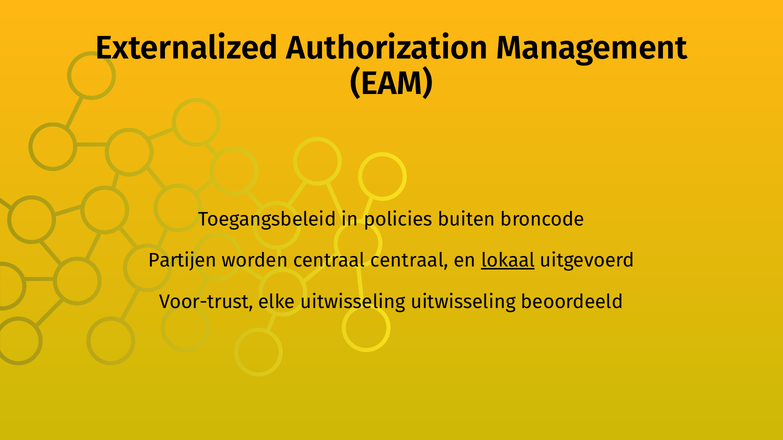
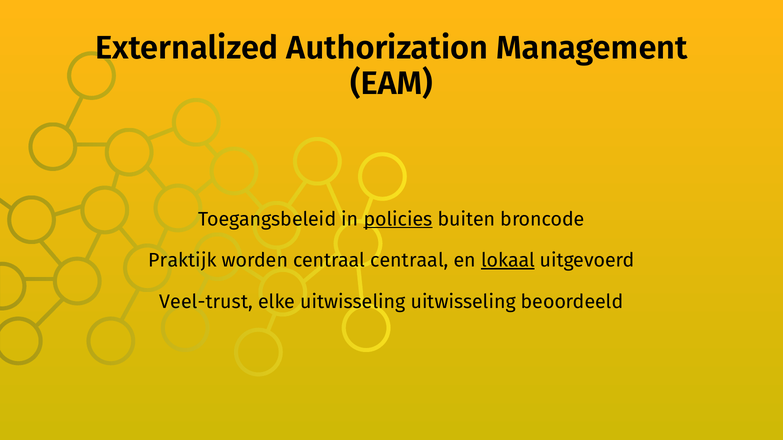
policies underline: none -> present (398, 219)
Partijen: Partijen -> Praktijk (183, 261)
Voor-trust: Voor-trust -> Veel-trust (206, 302)
